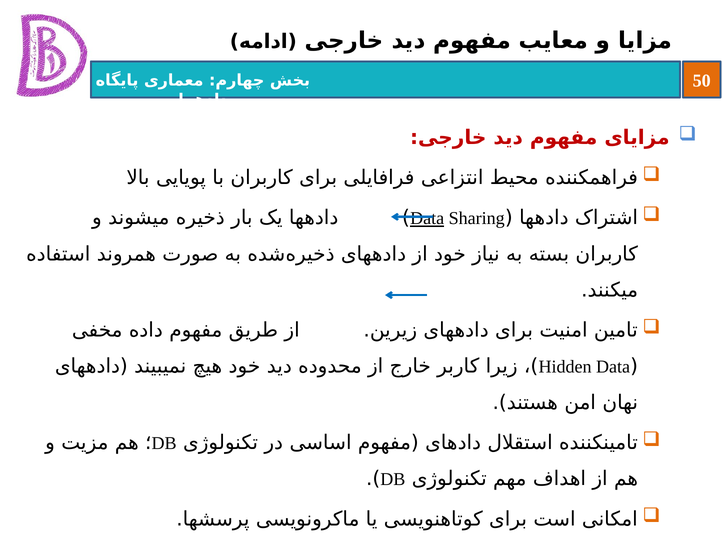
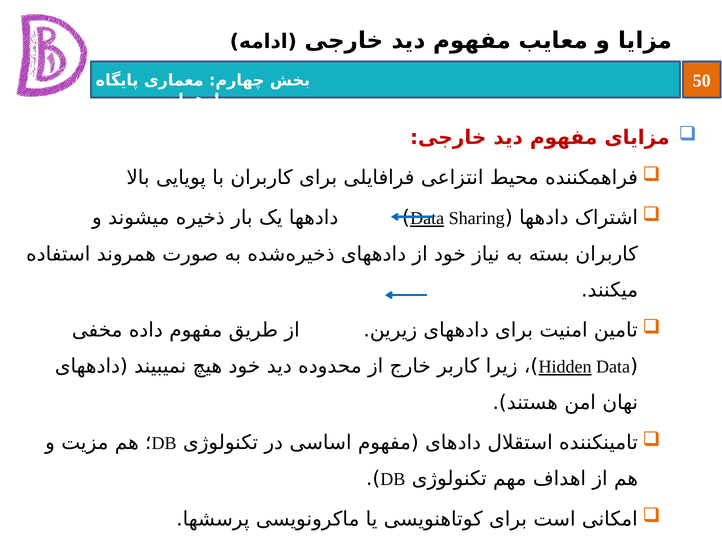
Hidden underline: none -> present (565, 367)
